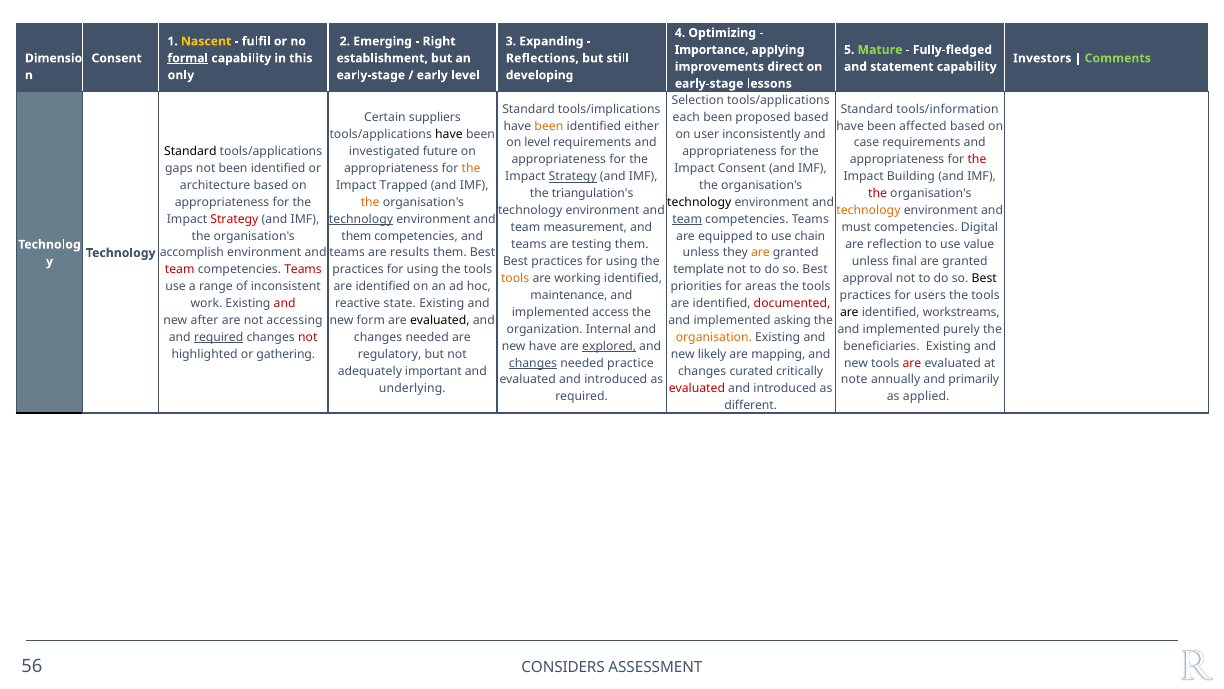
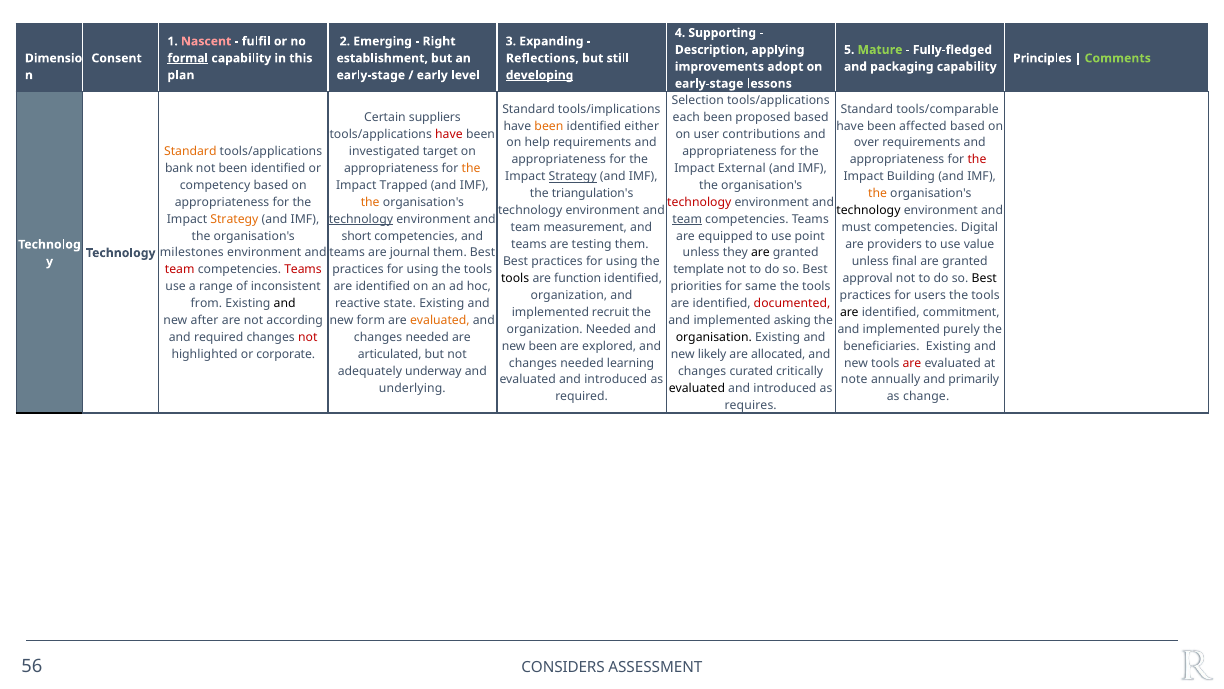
Optimizing: Optimizing -> Supporting (722, 33)
Nascent colour: yellow -> pink (206, 41)
Importance: Importance -> Description (712, 50)
Investors: Investors -> Principles (1042, 58)
direct: direct -> adopt (785, 67)
statement: statement -> packaging (902, 67)
only: only -> plan (181, 75)
developing underline: none -> present (540, 75)
tools/information: tools/information -> tools/comparable (948, 109)
have colour: black -> red (449, 134)
inconsistently: inconsistently -> contributions (761, 134)
on level: level -> help (537, 143)
case: case -> over (867, 143)
Standard colour: black -> orange (190, 151)
future: future -> target (440, 151)
gaps: gaps -> bank (179, 168)
Impact Consent: Consent -> External (742, 168)
architecture: architecture -> competency (215, 185)
the colour: red -> orange (878, 194)
technology colour: black -> red (699, 202)
technology colour: orange -> black (868, 210)
Strategy colour: red -> orange (234, 219)
them: them -> short (356, 236)
chain: chain -> point (810, 236)
reflection: reflection -> providers (895, 244)
accomplish: accomplish -> milestones (192, 253)
results: results -> journal (410, 253)
are colour: orange -> black (760, 253)
tools colour: orange -> black (515, 278)
working: working -> function (578, 278)
areas: areas -> same (761, 287)
maintenance: maintenance -> organization (569, 295)
work: work -> from (206, 304)
and colour: red -> black (285, 304)
access: access -> recruit (611, 312)
workstreams: workstreams -> commitment (961, 312)
accessing: accessing -> according (295, 320)
evaluated colour: black -> orange (440, 320)
organization Internal: Internal -> Needed (608, 329)
required underline: present -> none (219, 337)
organisation colour: orange -> black (714, 337)
new have: have -> been (543, 346)
explored underline: present -> none (609, 346)
gathering: gathering -> corporate (286, 354)
regulatory: regulatory -> articulated (390, 354)
mapping: mapping -> allocated (778, 354)
changes underline: present -> none (533, 363)
practice: practice -> learning (631, 363)
important: important -> underway (433, 371)
evaluated colour: red -> black (697, 388)
applied: applied -> change (926, 397)
different: different -> requires (751, 405)
